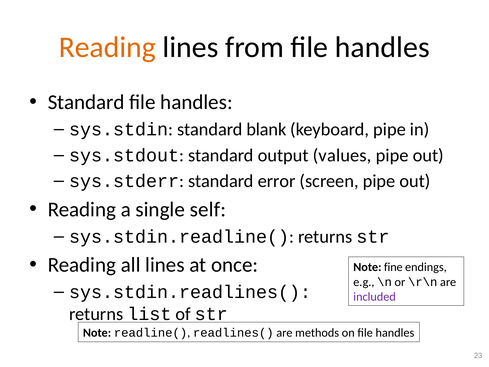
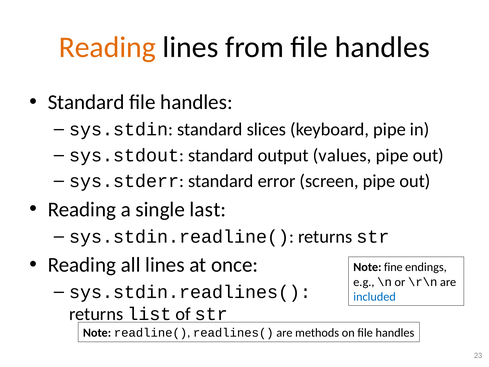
blank: blank -> slices (266, 129)
self: self -> last (208, 209)
included colour: purple -> blue (375, 296)
